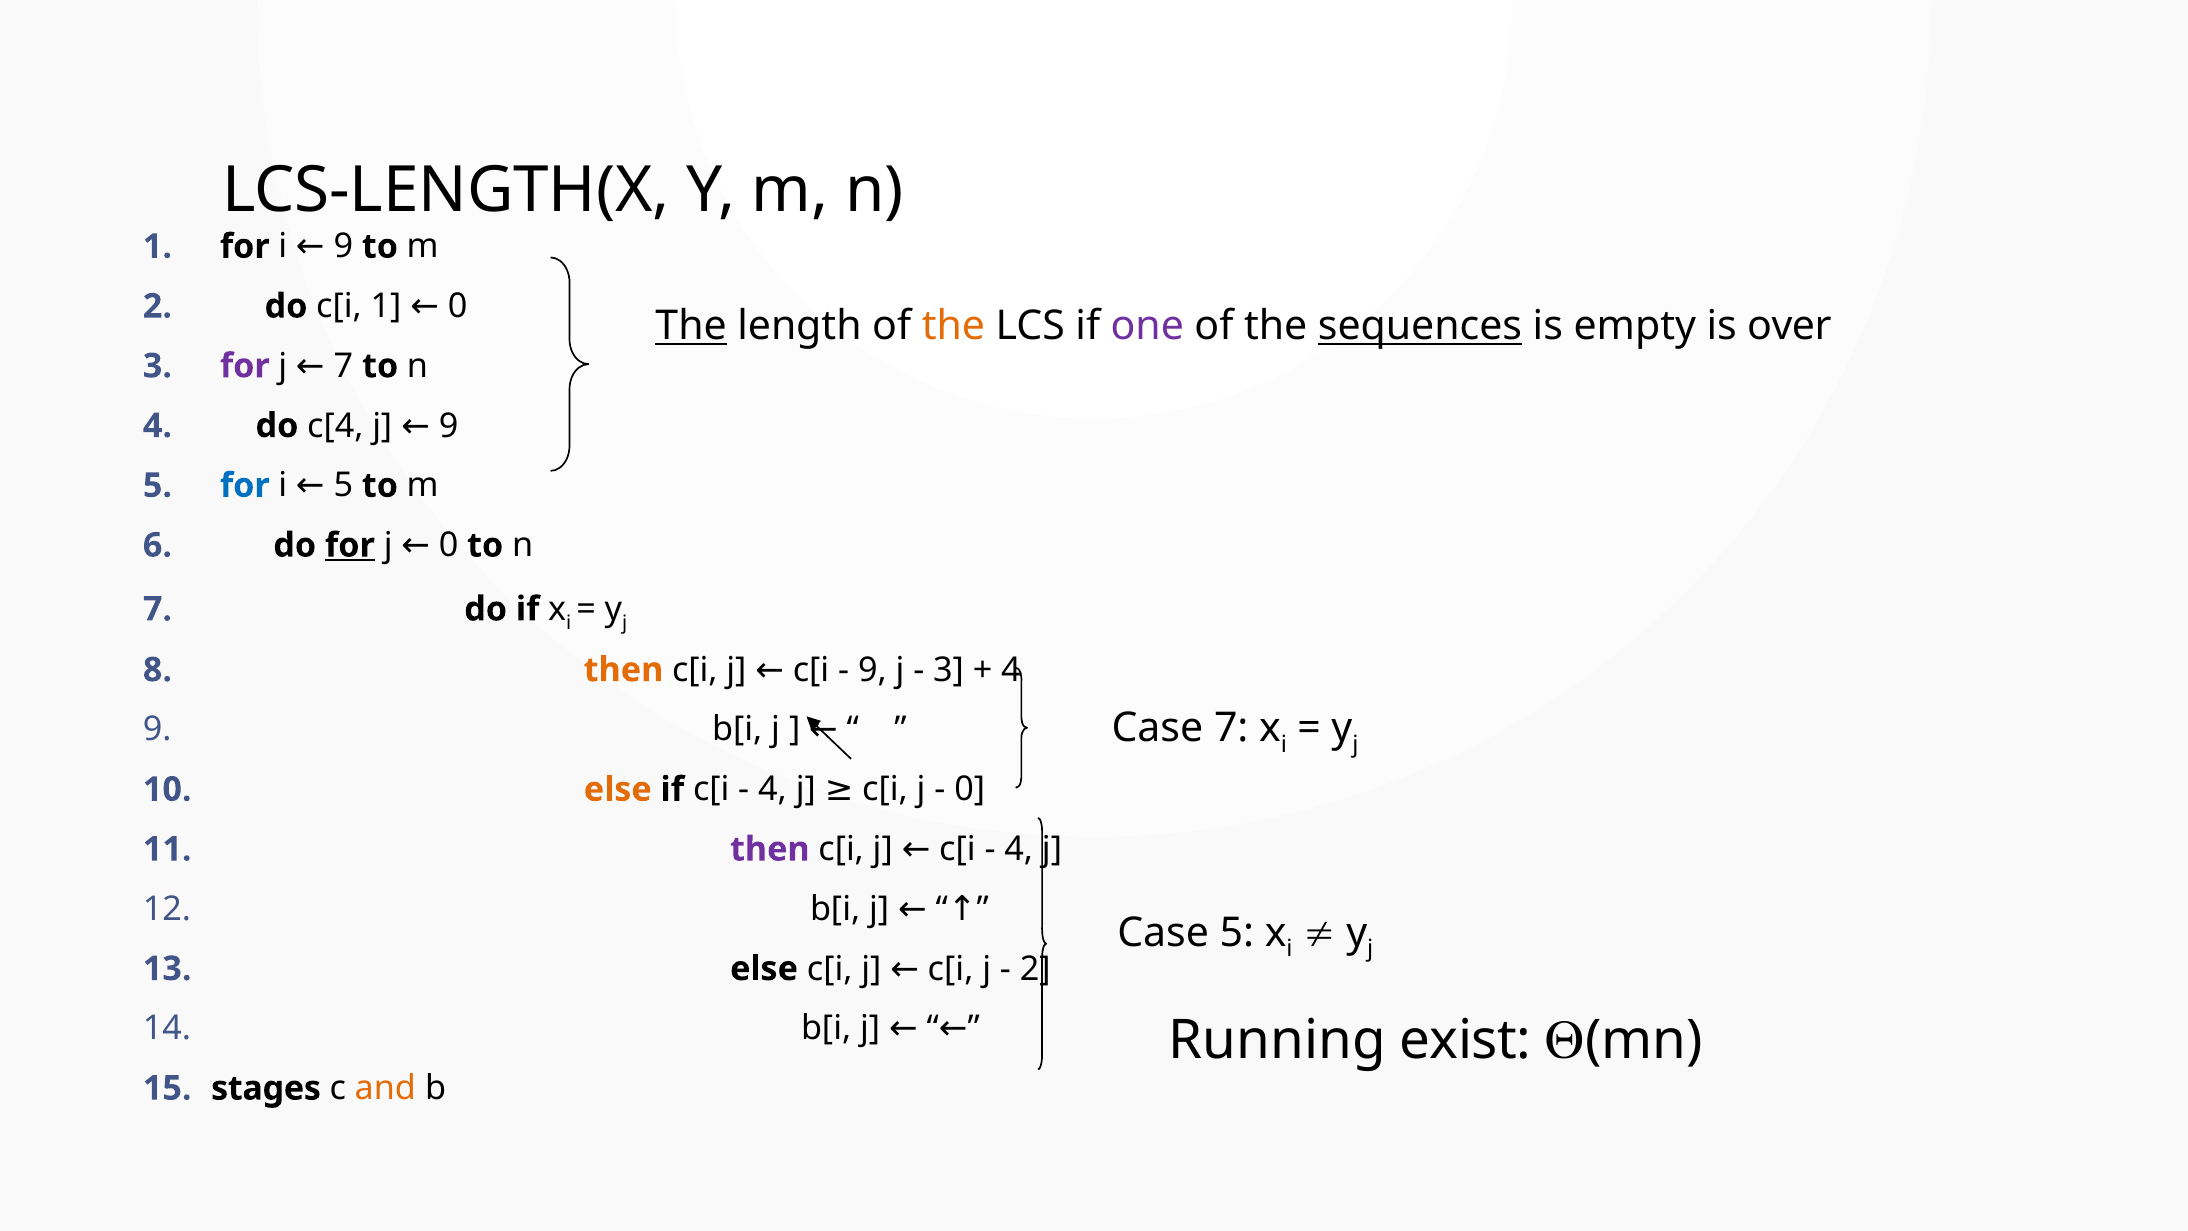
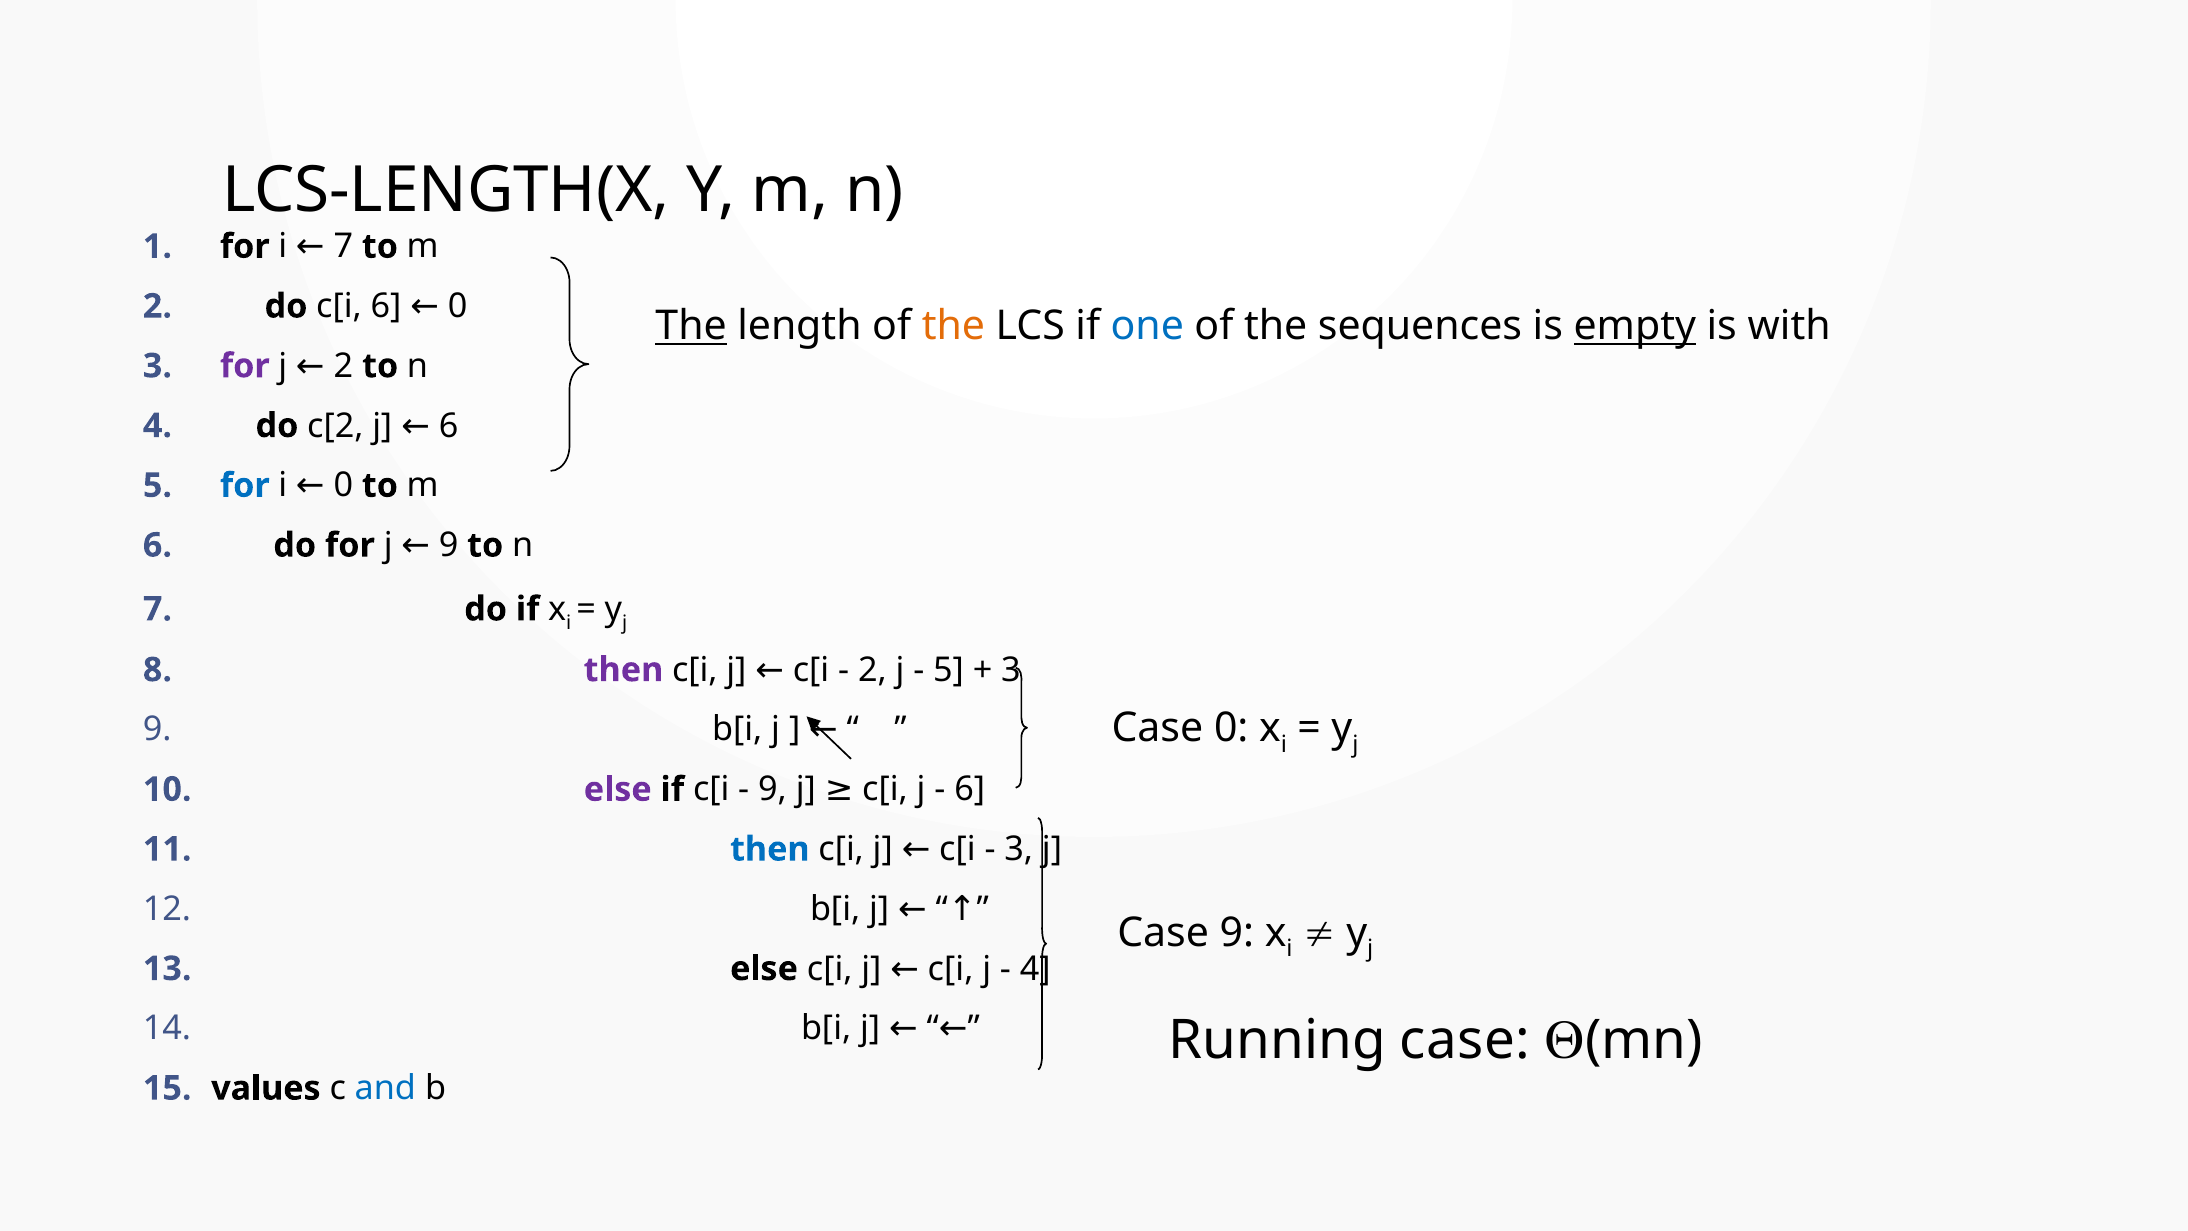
i 9: 9 -> 7 (343, 246)
c[i 1: 1 -> 6 (386, 306)
one colour: purple -> blue (1147, 326)
sequences underline: present -> none (1420, 326)
empty underline: none -> present (1635, 326)
over: over -> with (1789, 326)
j 7: 7 -> 2 (343, 366)
c[4: c[4 -> c[2 (335, 426)
j 9: 9 -> 6 (449, 426)
i 5: 5 -> 0 (343, 485)
for underline: present -> none (350, 545)
j 0: 0 -> 9 (449, 545)
then colour: orange -> purple (624, 670)
9: 9 -> 2 (872, 670)
3: 3 -> 5 (949, 670)
4: 4 -> 3 (1011, 670)
Case 7: 7 -> 0 (1231, 728)
else colour: orange -> purple (618, 789)
4: 4 -> 9 (773, 789)
0: 0 -> 6 (970, 789)
then colour: purple -> blue (770, 849)
4: 4 -> 3 (1019, 849)
Case 5: 5 -> 9 (1237, 933)
2: 2 -> 4 (1035, 969)
Running exist: exist -> case (1465, 1041)
stages: stages -> values (266, 1088)
and colour: orange -> blue (385, 1088)
